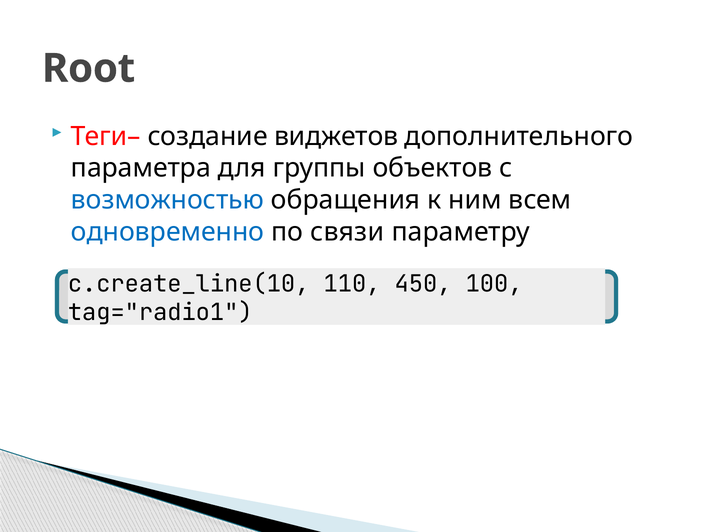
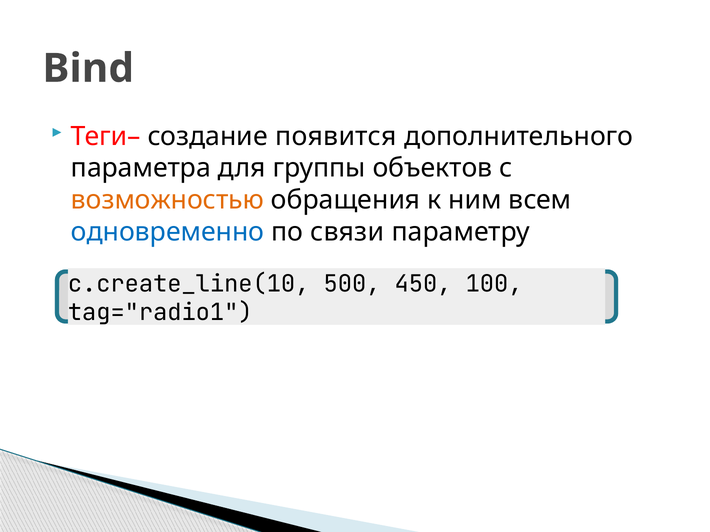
Root: Root -> Bind (88, 69)
виджетов: виджетов -> появится (336, 136)
возможностью colour: blue -> orange (167, 200)
110: 110 -> 500 (352, 284)
